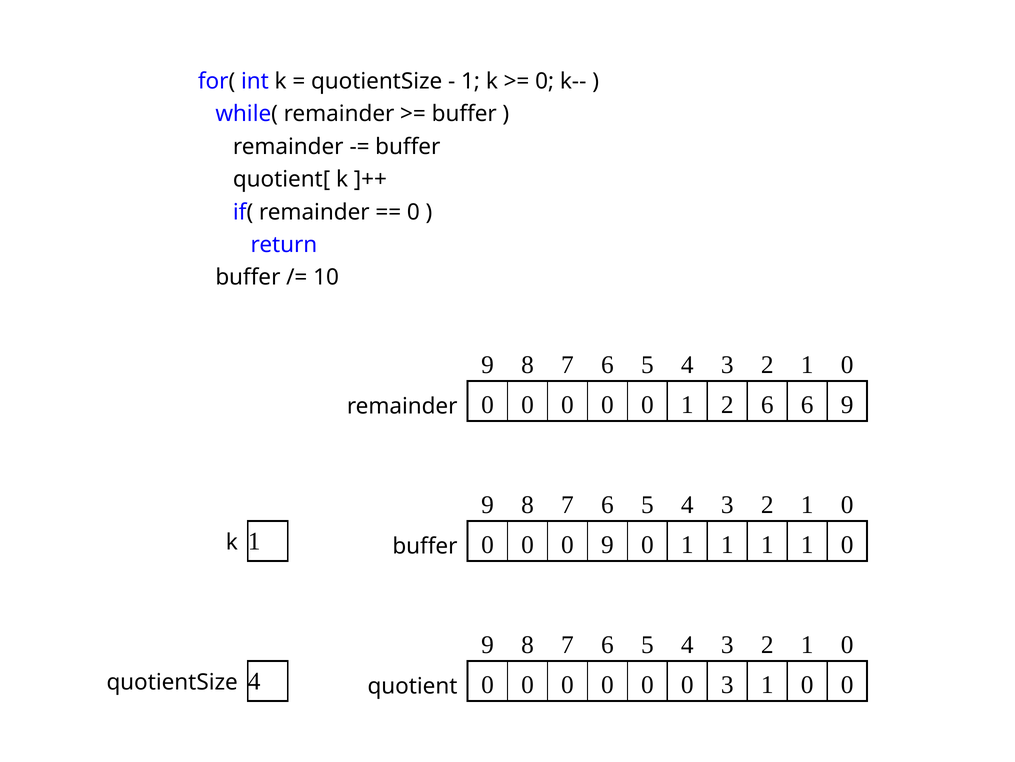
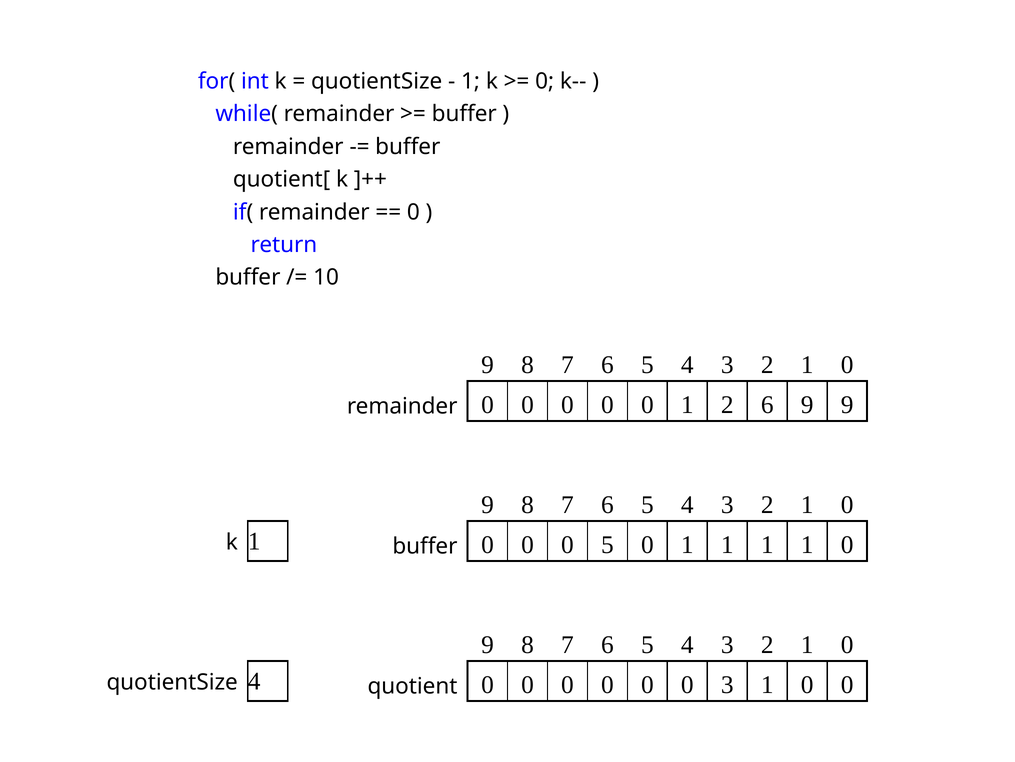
6 6: 6 -> 9 (807, 404)
0 0 9: 9 -> 5 (607, 544)
